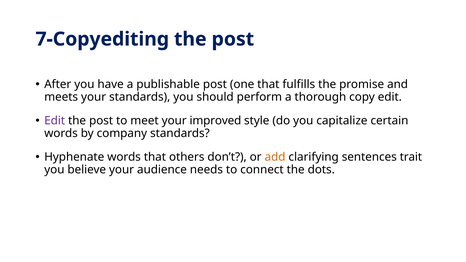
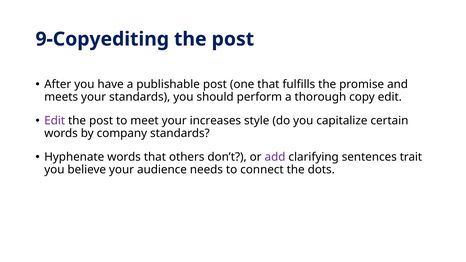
7-Copyediting: 7-Copyediting -> 9-Copyediting (102, 39)
improved: improved -> increases (215, 121)
add colour: orange -> purple (275, 157)
